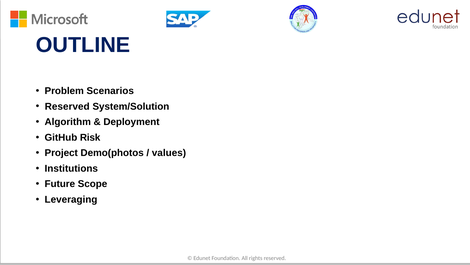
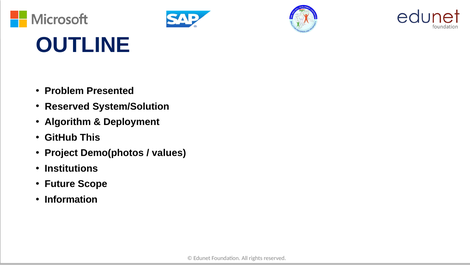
Scenarios: Scenarios -> Presented (110, 91)
Risk: Risk -> This (90, 137)
Leveraging: Leveraging -> Information (71, 199)
